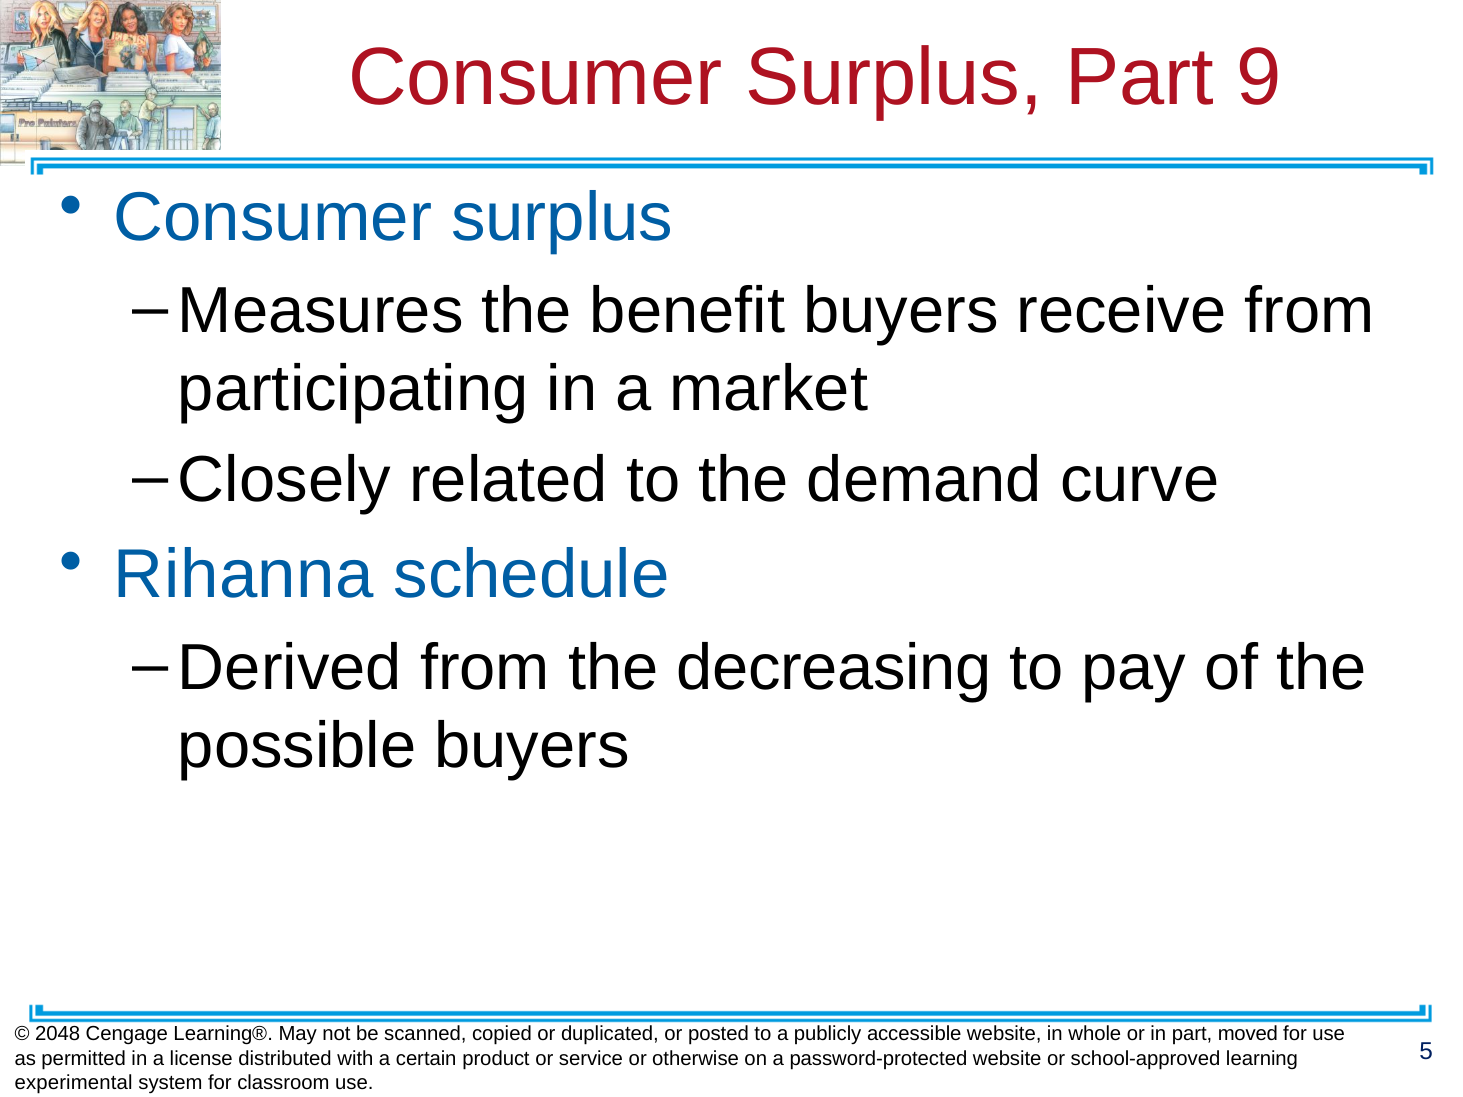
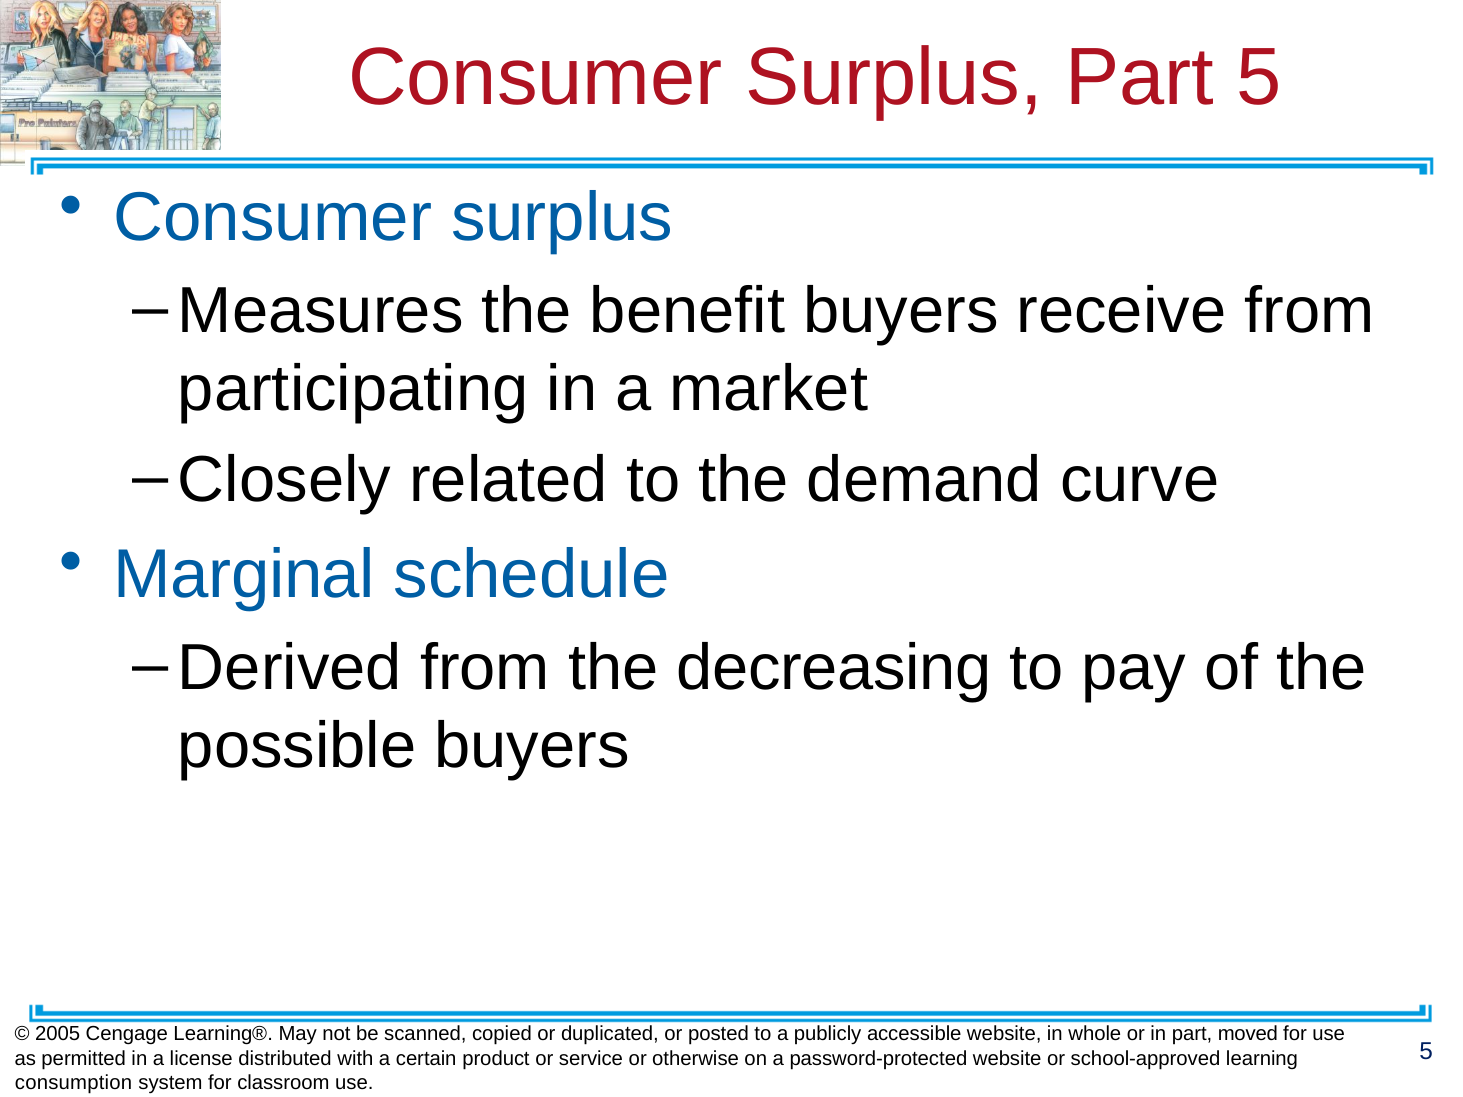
Part 9: 9 -> 5 (1259, 78)
Rihanna: Rihanna -> Marginal (245, 575)
2048: 2048 -> 2005 (58, 1034)
experimental: experimental -> consumption (74, 1083)
